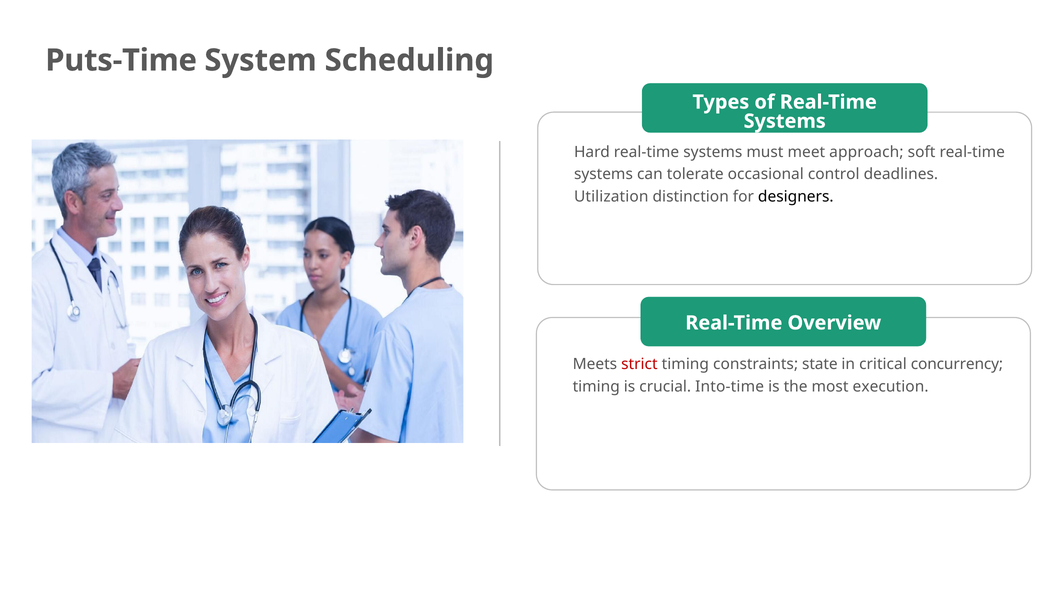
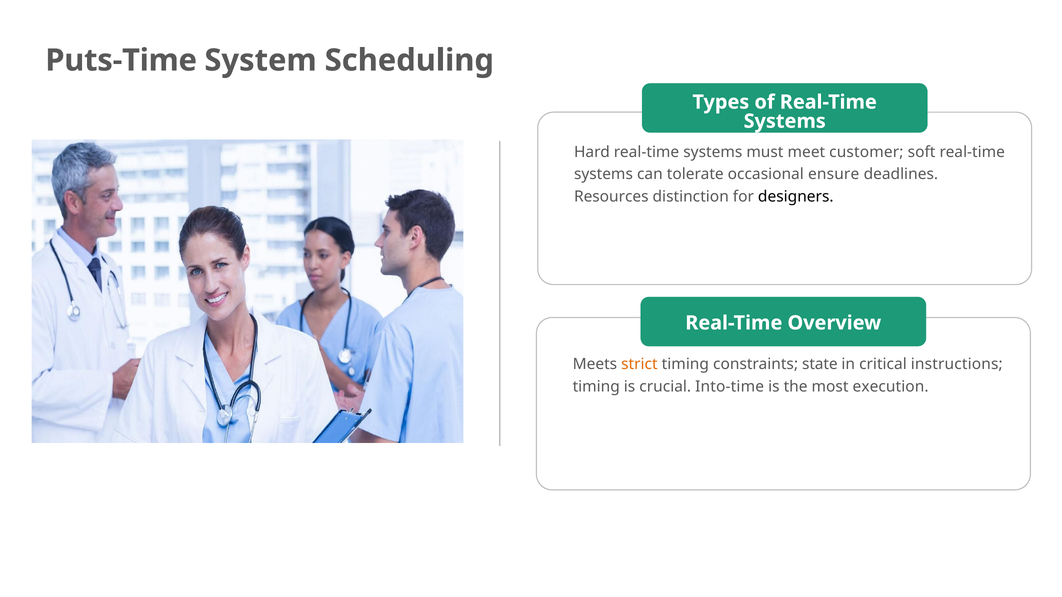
approach: approach -> customer (866, 152)
control: control -> ensure (834, 174)
Utilization: Utilization -> Resources (611, 197)
strict colour: red -> orange (639, 365)
concurrency: concurrency -> instructions (957, 365)
